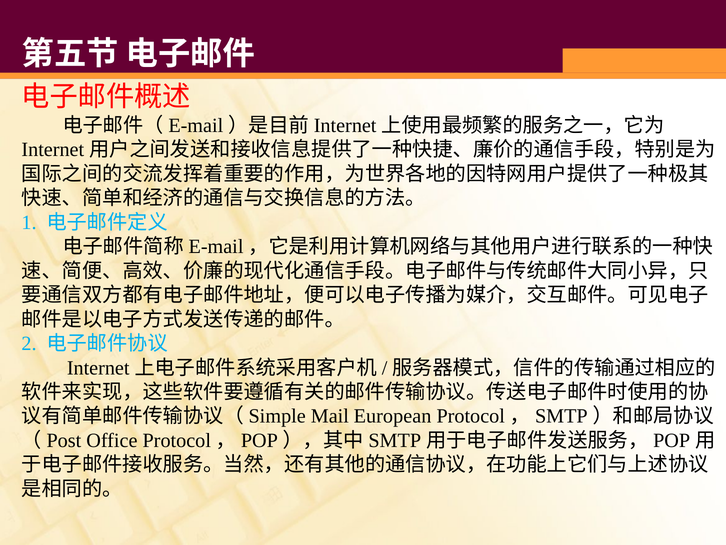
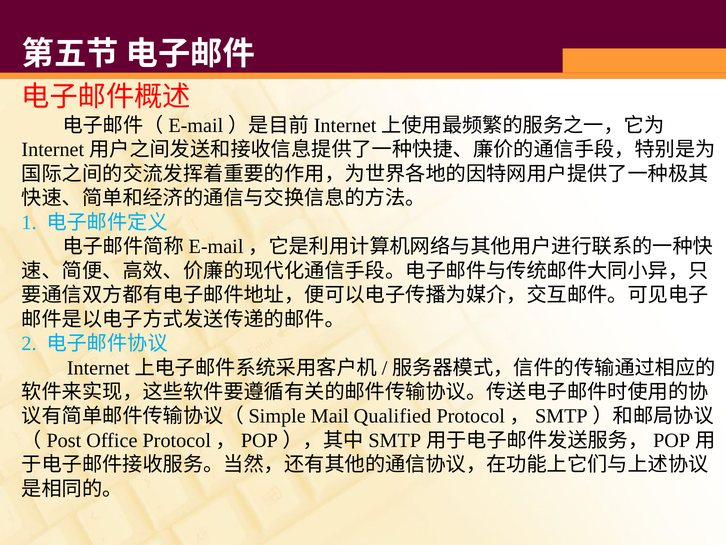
European: European -> Qualified (392, 416)
